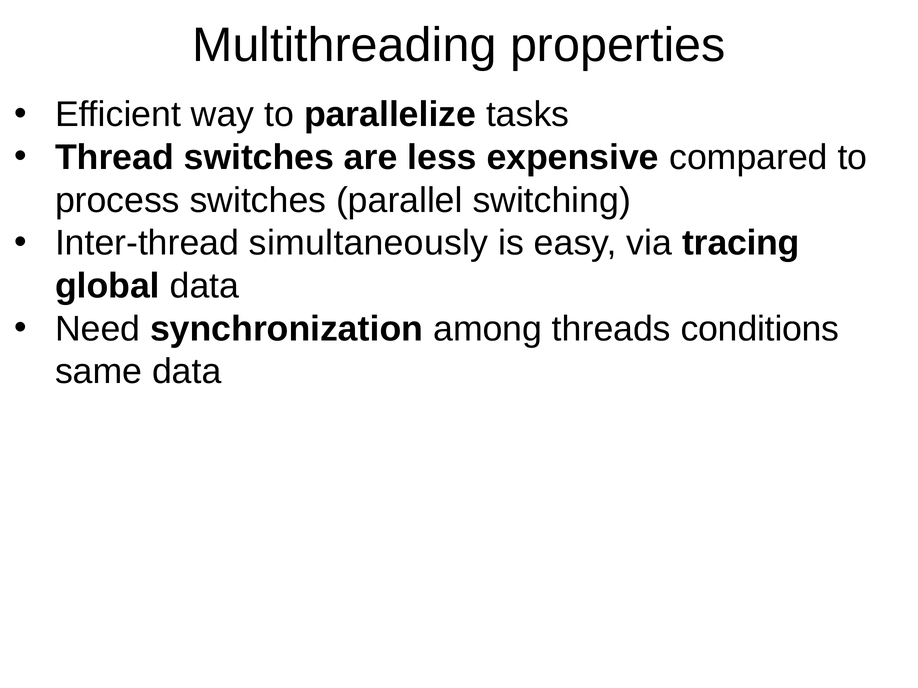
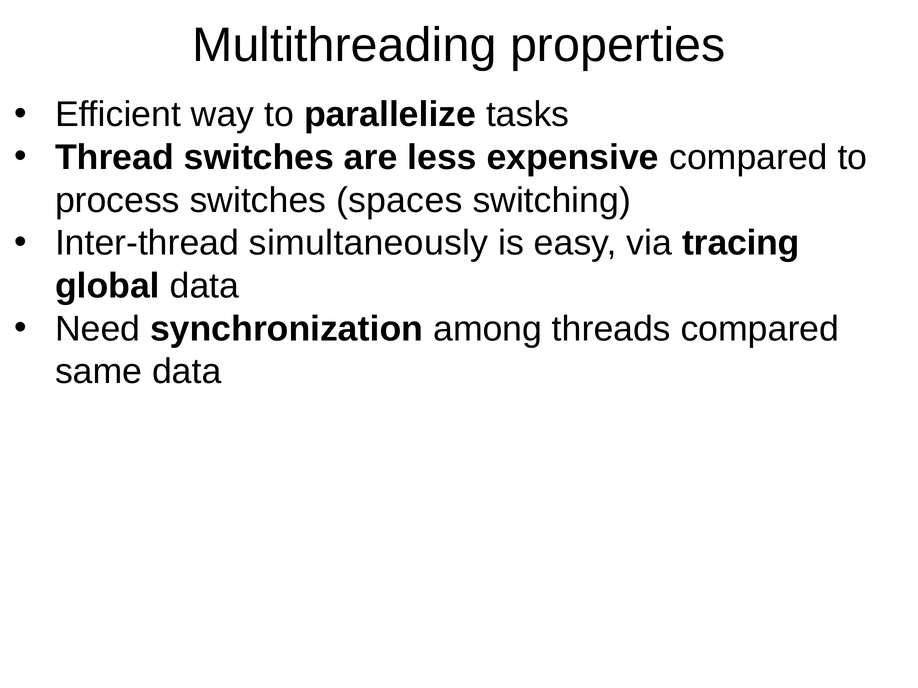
parallel: parallel -> spaces (399, 201)
threads conditions: conditions -> compared (760, 329)
